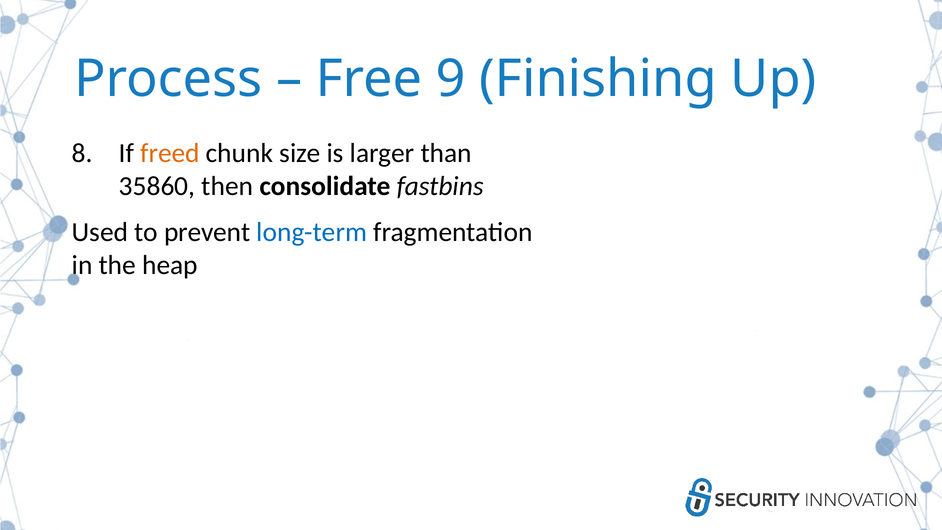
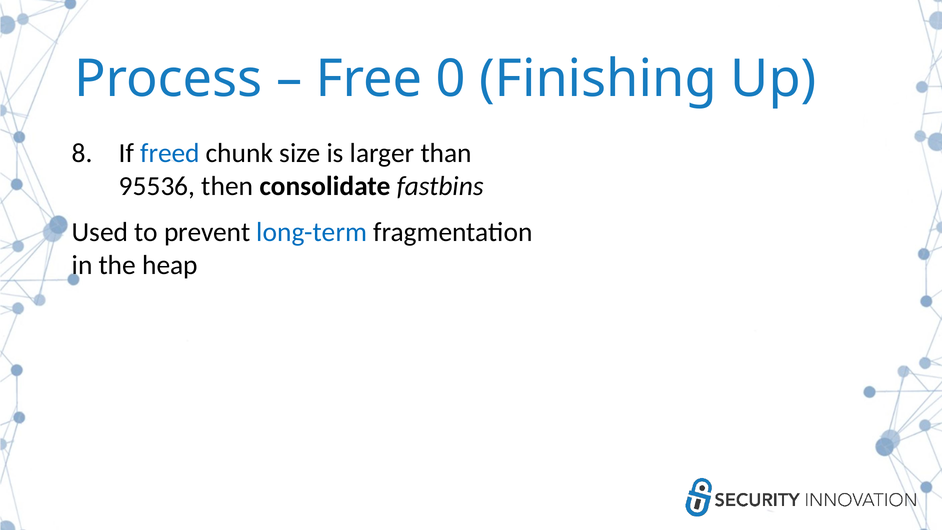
9: 9 -> 0 (451, 79)
freed colour: orange -> blue (170, 153)
35860: 35860 -> 95536 (157, 186)
